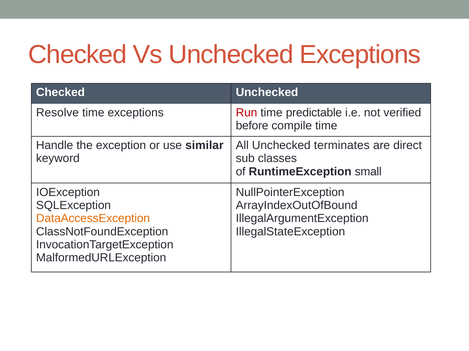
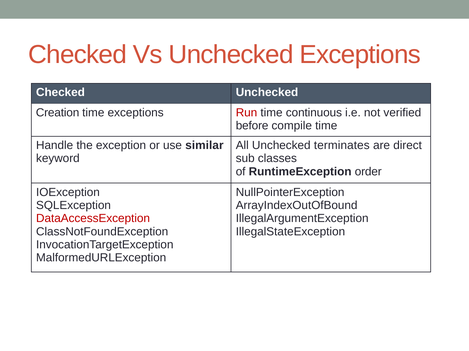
Resolve: Resolve -> Creation (58, 113)
predictable: predictable -> continuous (314, 113)
small: small -> order (368, 172)
DataAccessException colour: orange -> red (93, 219)
